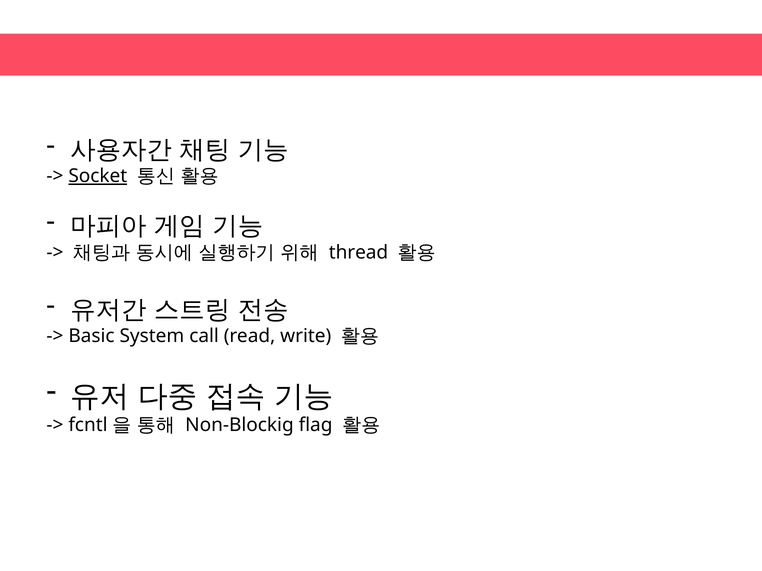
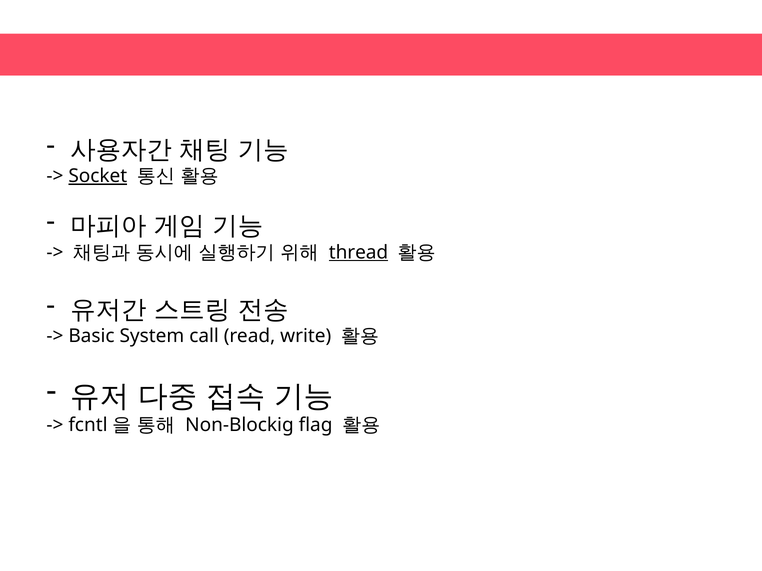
thread underline: none -> present (359, 252)
